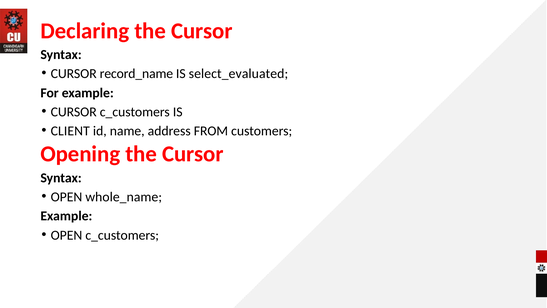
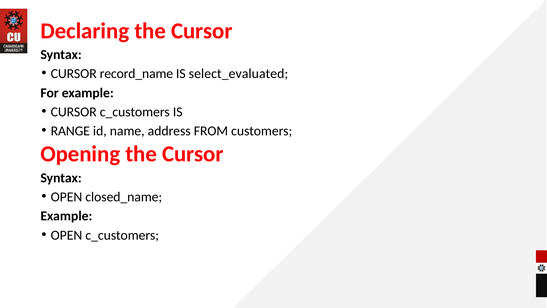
CLIENT: CLIENT -> RANGE (70, 131)
whole_name: whole_name -> closed_name (124, 197)
